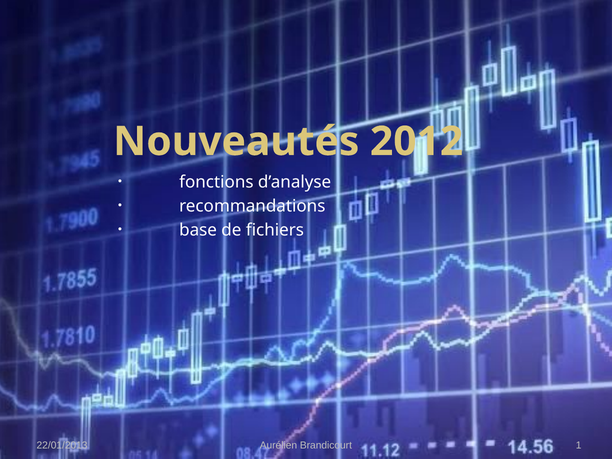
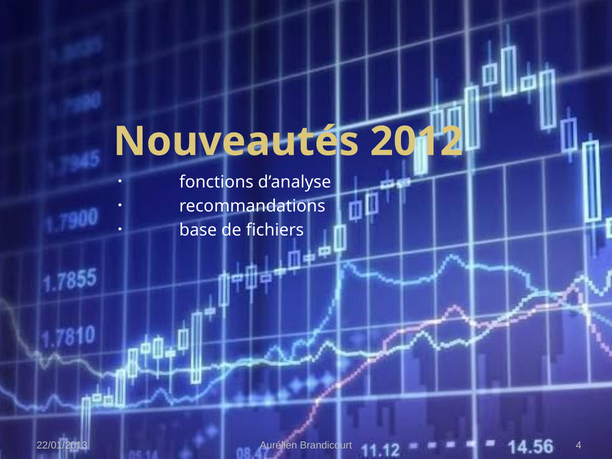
1: 1 -> 4 (579, 445)
